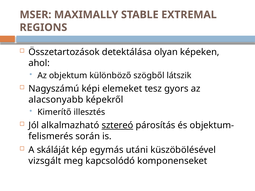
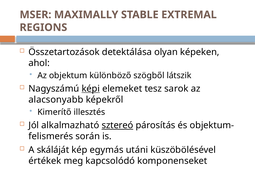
képi underline: none -> present (91, 89)
gyors: gyors -> sarok (176, 89)
vizsgált: vizsgált -> értékek (45, 161)
